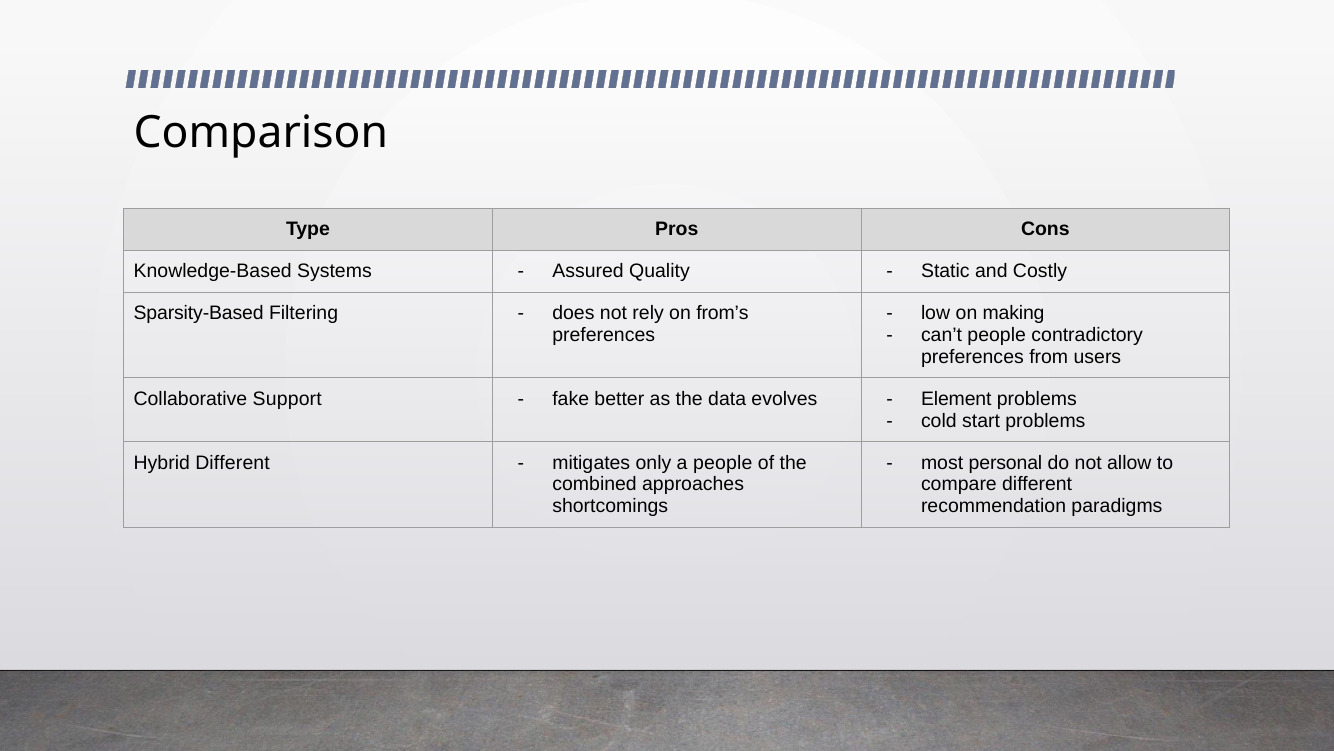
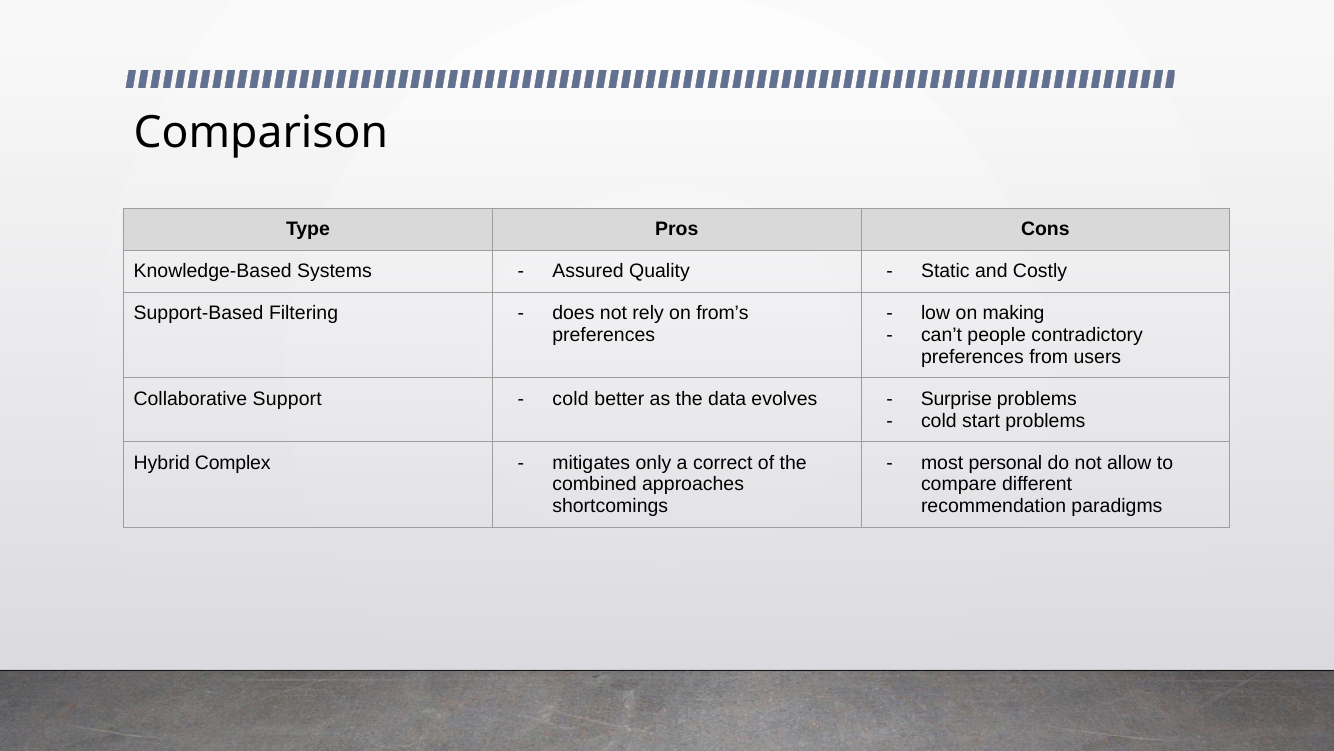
Sparsity-Based: Sparsity-Based -> Support-Based (199, 313)
fake: fake -> cold (571, 399)
Element: Element -> Surprise (956, 399)
Hybrid Different: Different -> Complex (233, 462)
a people: people -> correct (723, 462)
